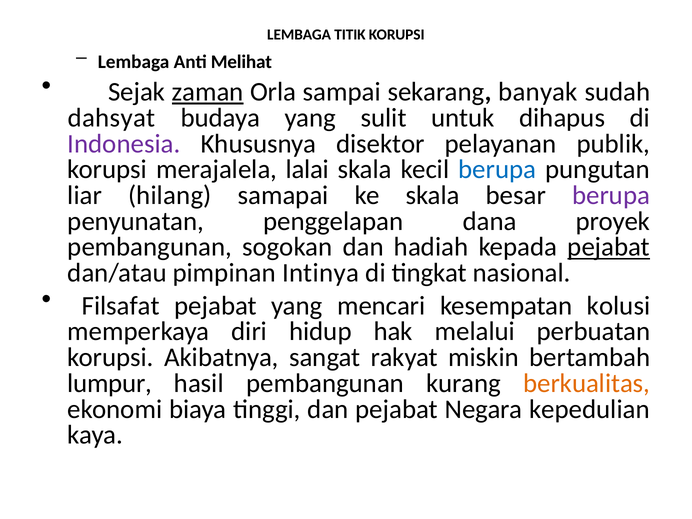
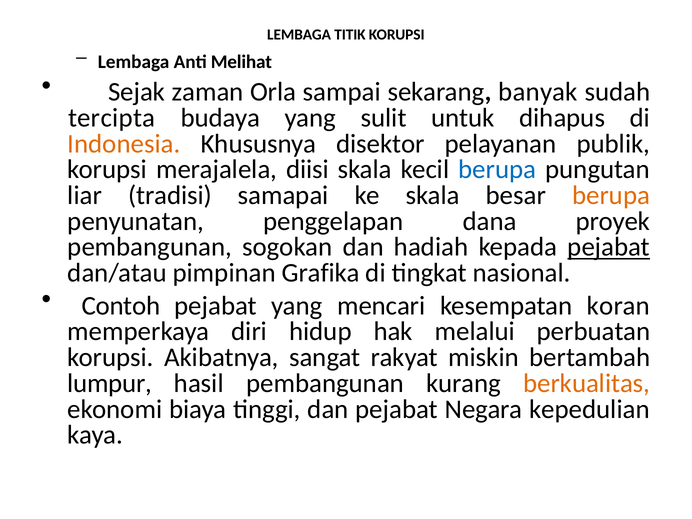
zaman underline: present -> none (208, 92)
dahsyat: dahsyat -> tercipta (112, 118)
Indonesia colour: purple -> orange (124, 144)
lalai: lalai -> diisi (307, 170)
hilang: hilang -> tradisi (170, 195)
berupa colour: purple -> orange (611, 195)
Intinya: Intinya -> Grafika (321, 273)
Filsafat: Filsafat -> Contoh (121, 306)
kolusi: kolusi -> koran (619, 306)
